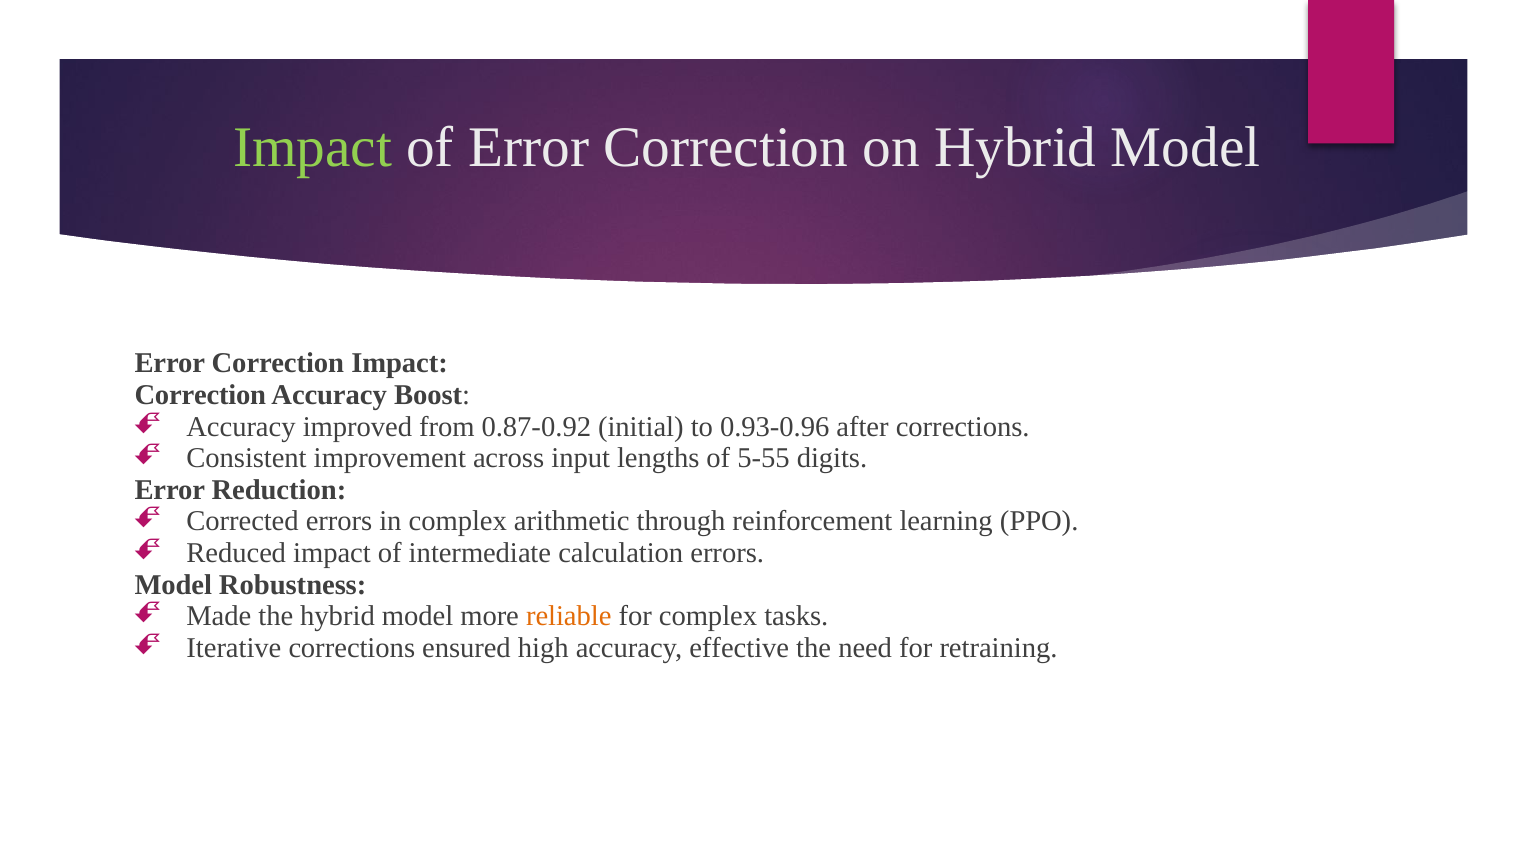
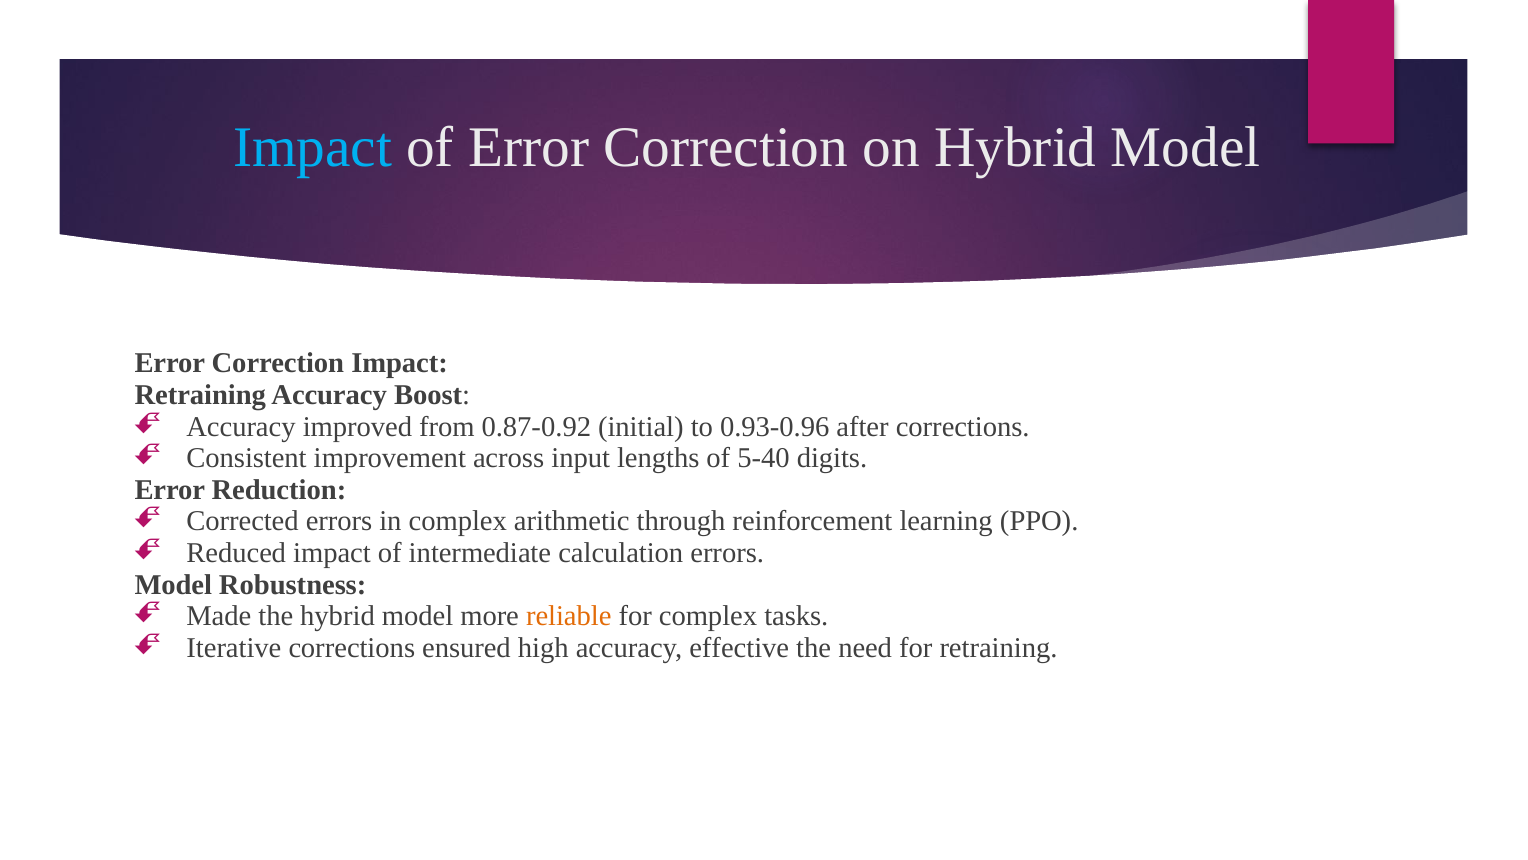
Impact colour: light green -> light blue (313, 148)
Correction: Correction -> Retraining (200, 395)
5-55: 5-55 -> 5-40 (764, 458)
